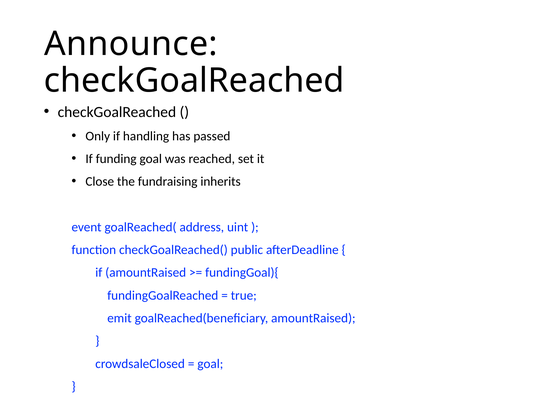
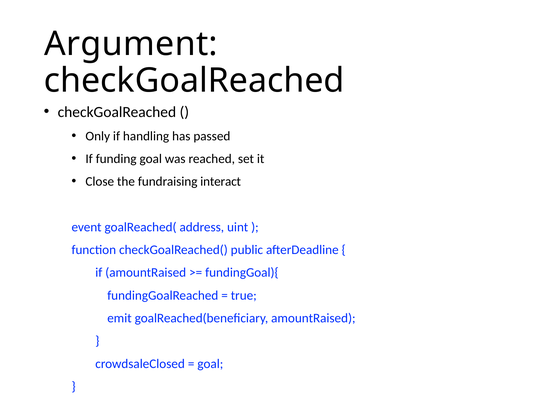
Announce: Announce -> Argument (131, 44)
inherits: inherits -> interact (221, 182)
